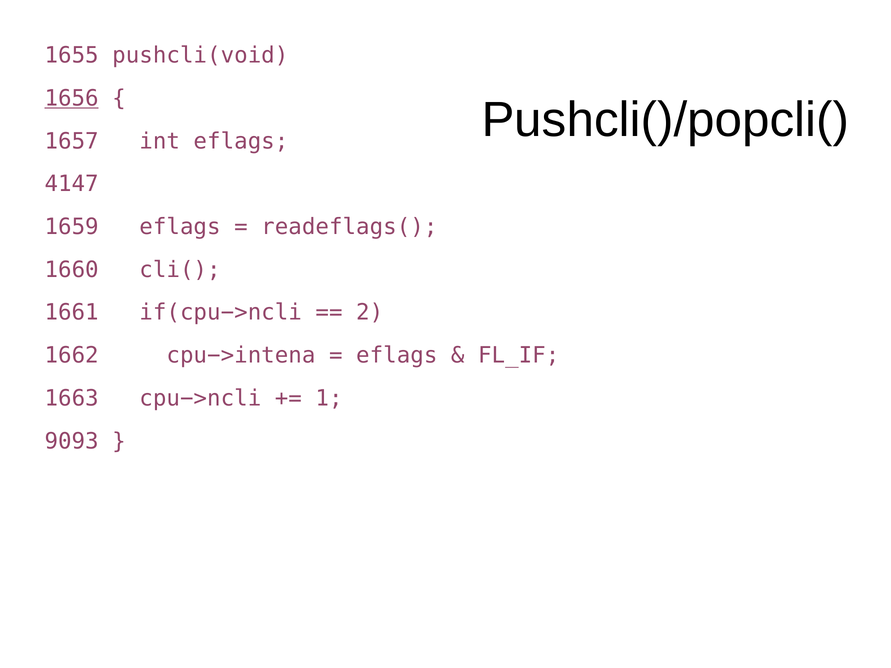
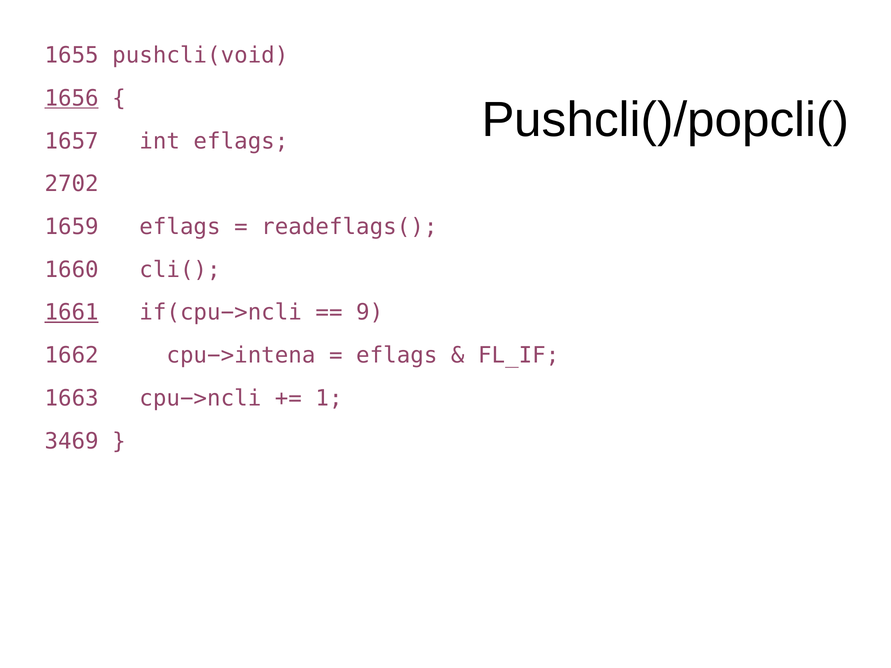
4147: 4147 -> 2702 (72, 184)
1661 underline: none -> present (72, 313)
2: 2 -> 9 (370, 313)
9093: 9093 -> 3469 (72, 441)
